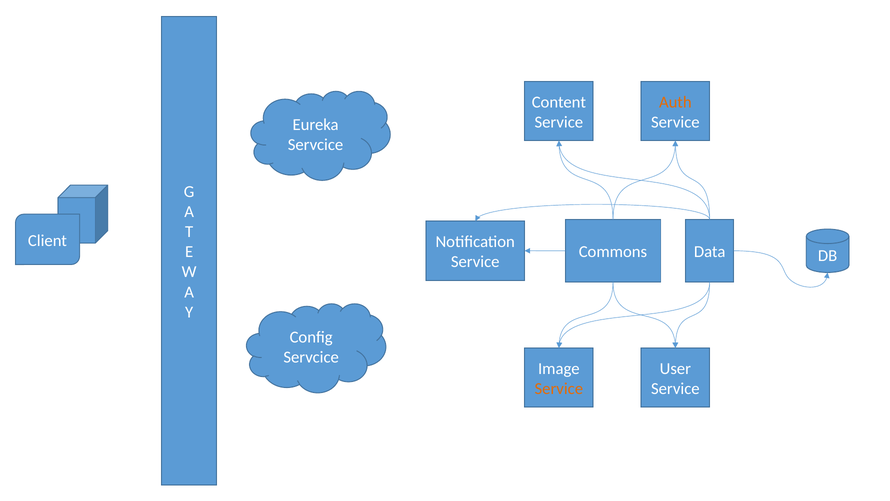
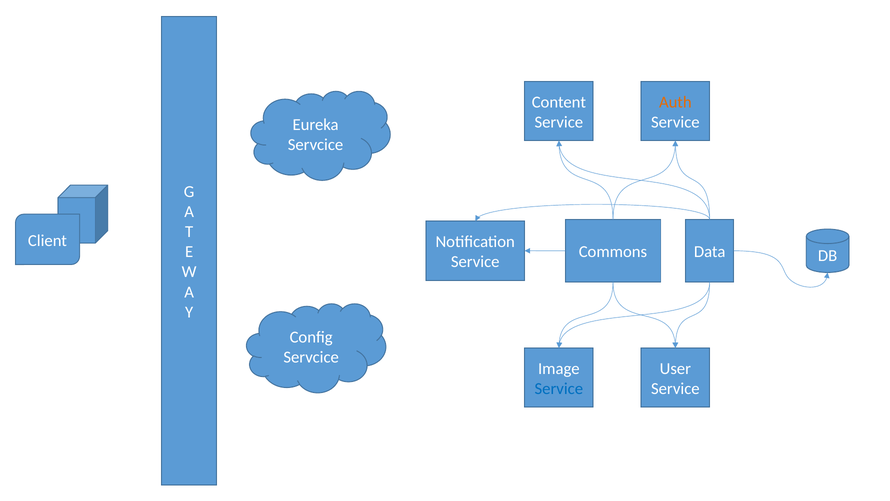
Service colour: orange -> blue (559, 389)
